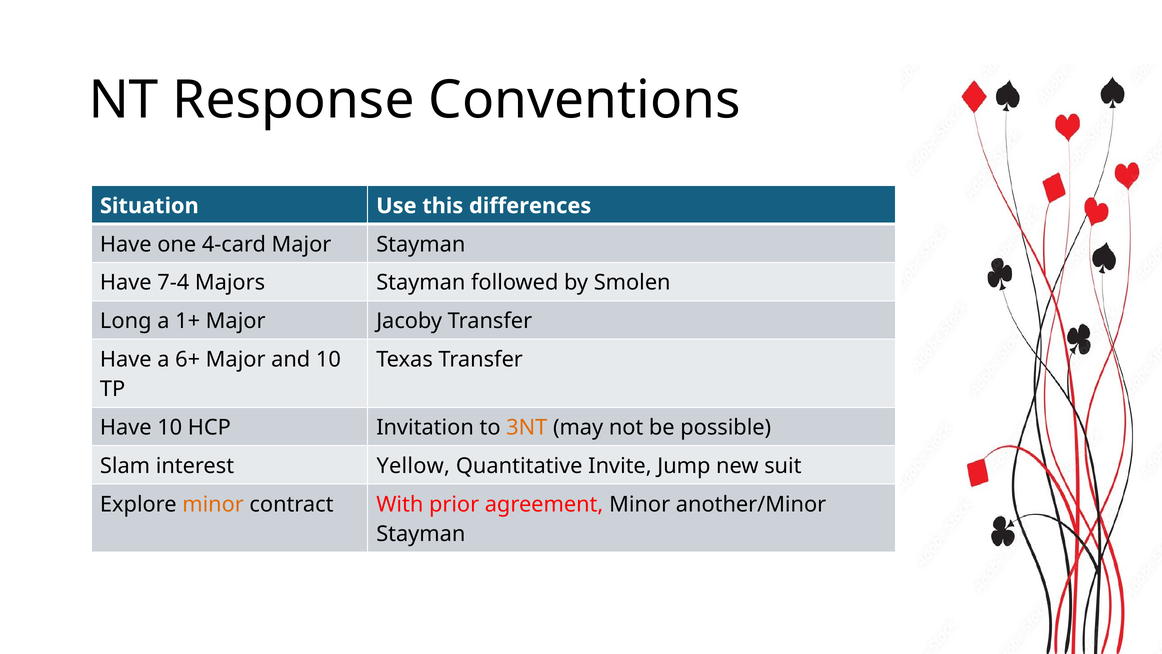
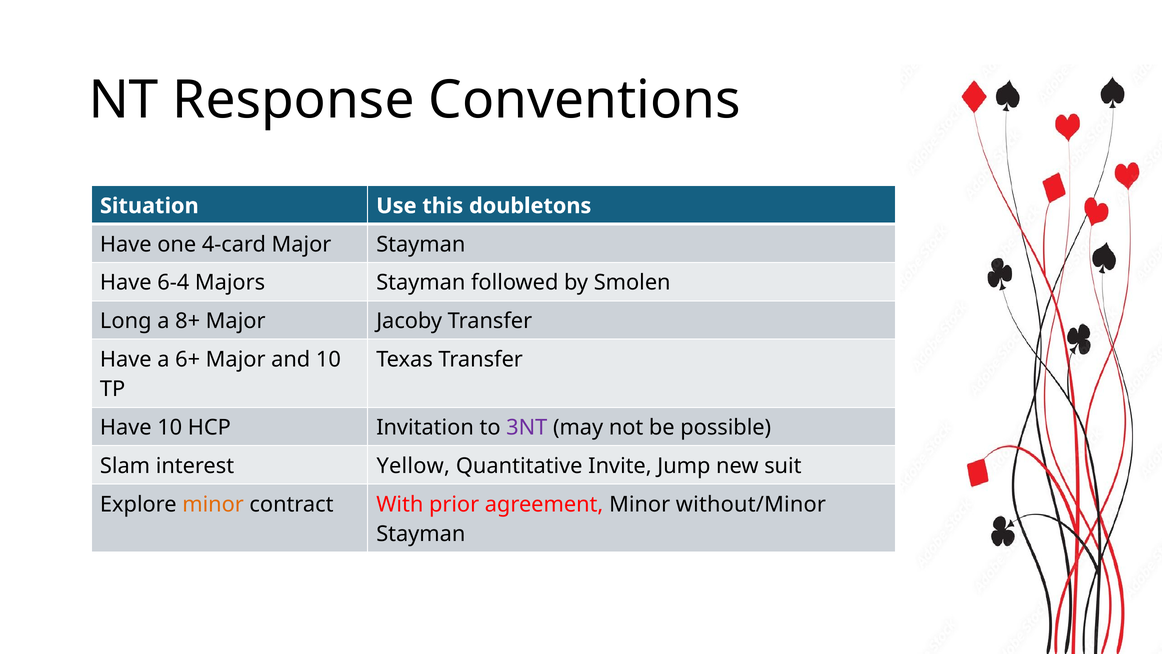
differences: differences -> doubletons (530, 206)
7-4: 7-4 -> 6-4 (173, 283)
1+: 1+ -> 8+ (188, 321)
3NT colour: orange -> purple (527, 427)
another/Minor: another/Minor -> without/Minor (751, 504)
